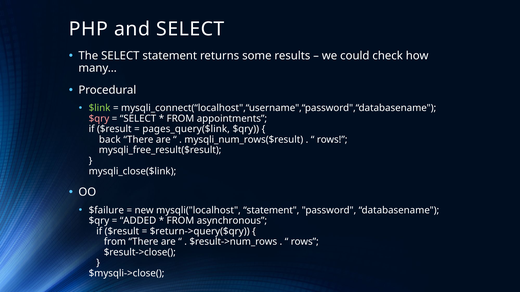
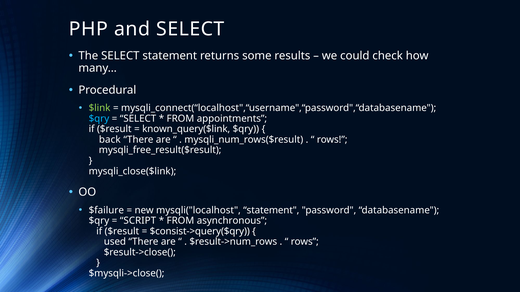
$qry colour: pink -> light blue (99, 119)
pages_query($link: pages_query($link -> known_query($link (186, 129)
ADDED: ADDED -> SCRIPT (138, 221)
$return->query($qry: $return->query($qry -> $consist->query($qry (200, 232)
from: from -> used (115, 242)
